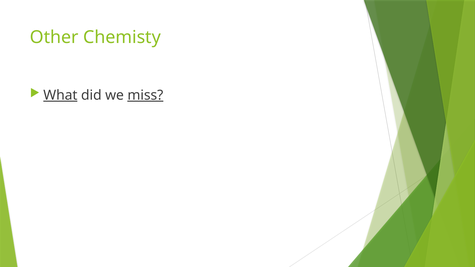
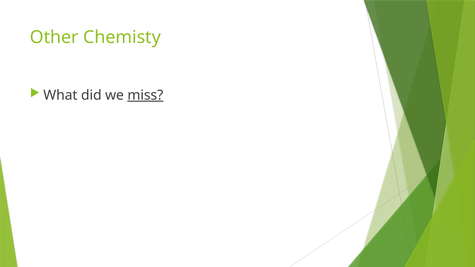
What underline: present -> none (60, 95)
